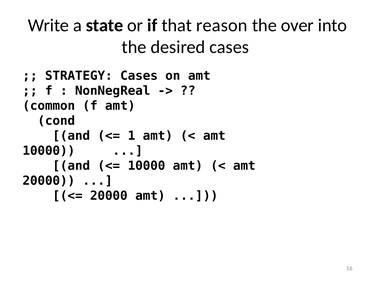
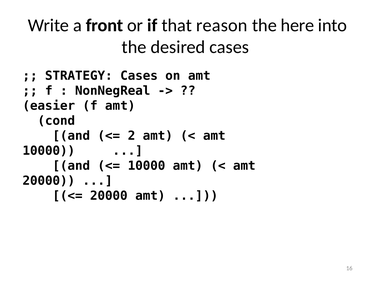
state: state -> front (105, 25)
over: over -> here (297, 25)
common: common -> easier (49, 106)
1: 1 -> 2 (132, 136)
